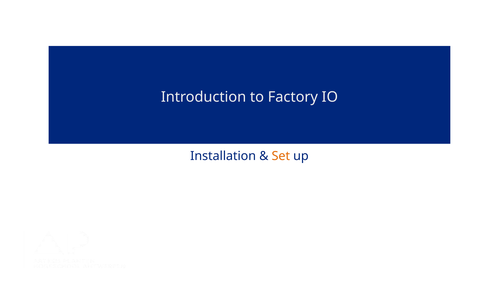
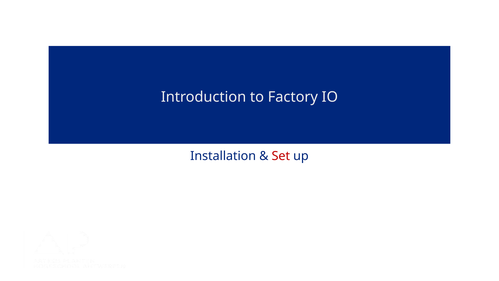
Set colour: orange -> red (281, 156)
